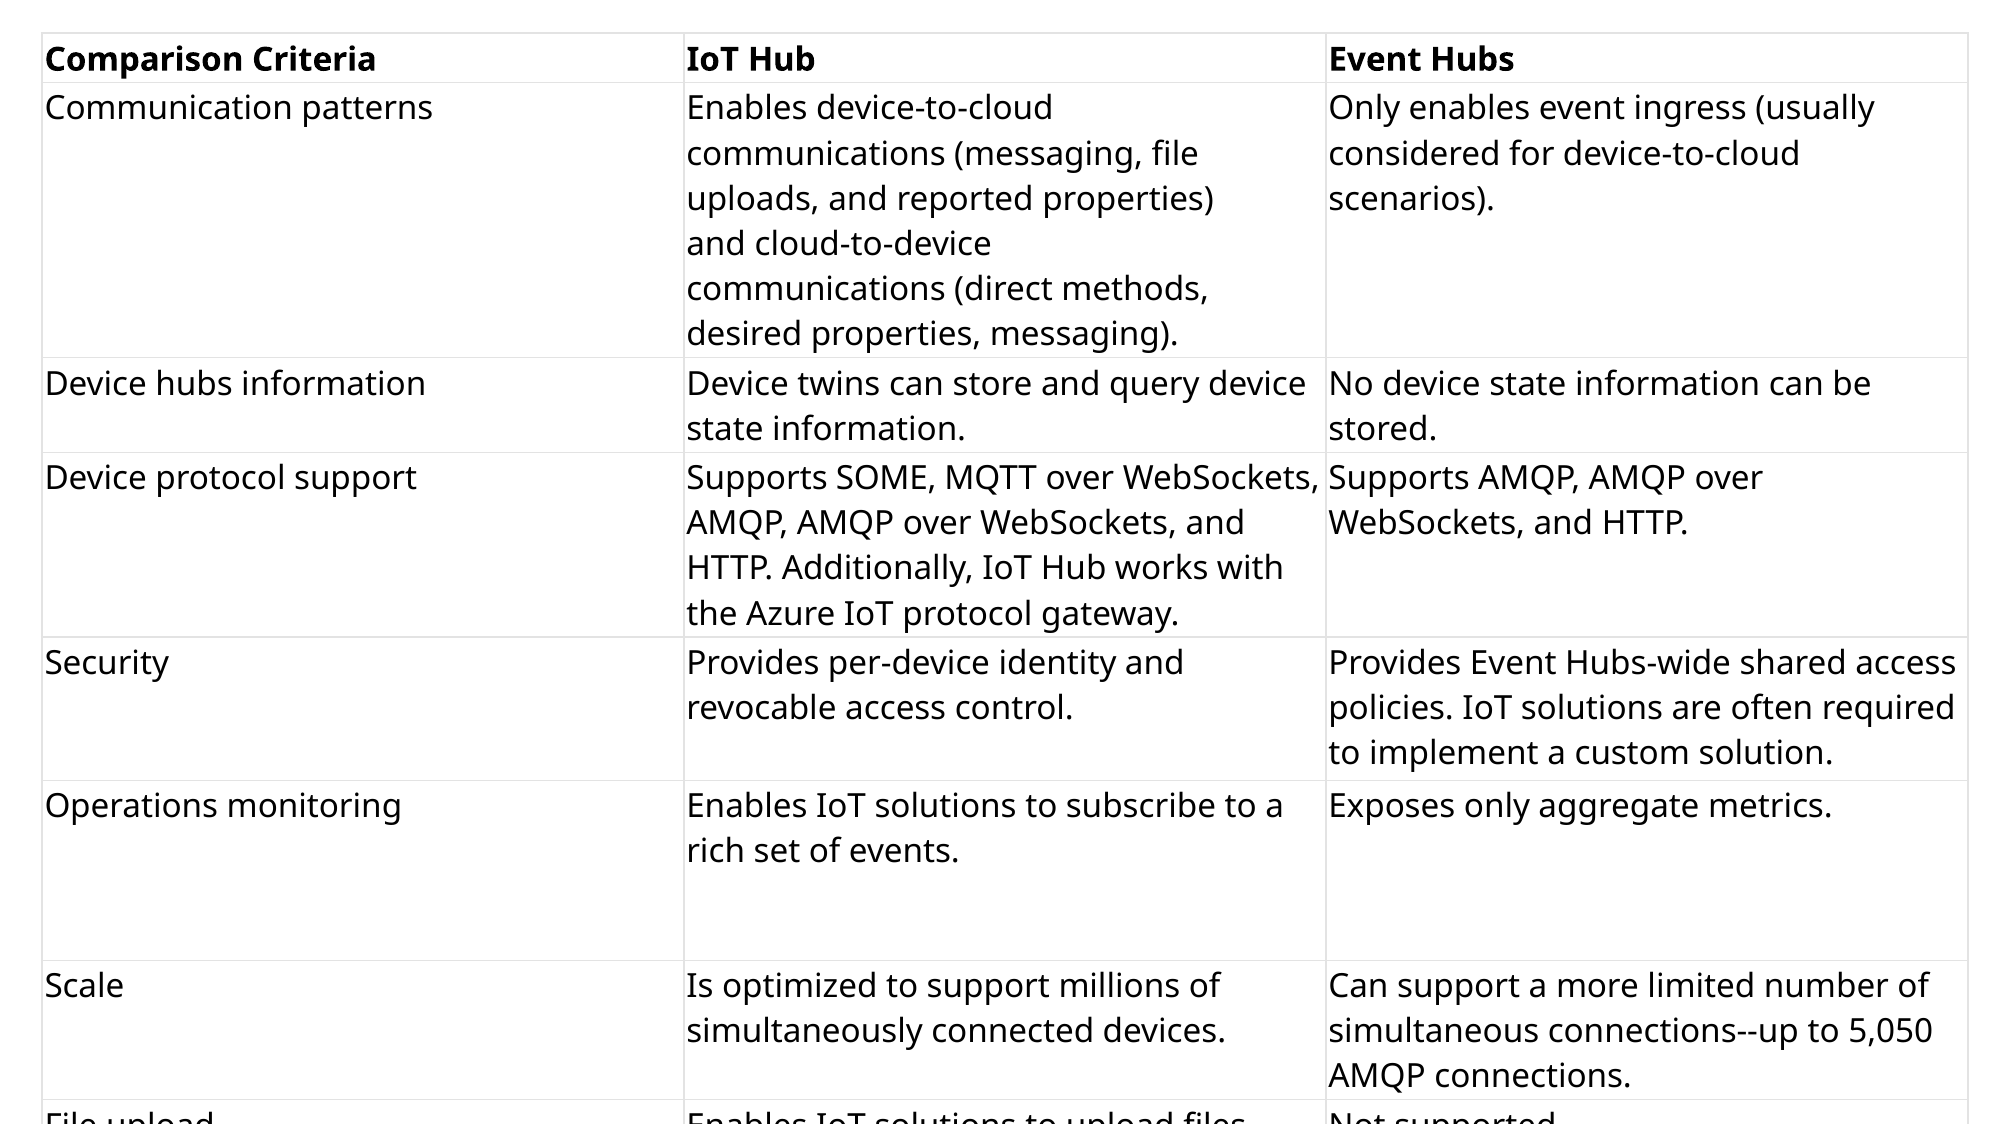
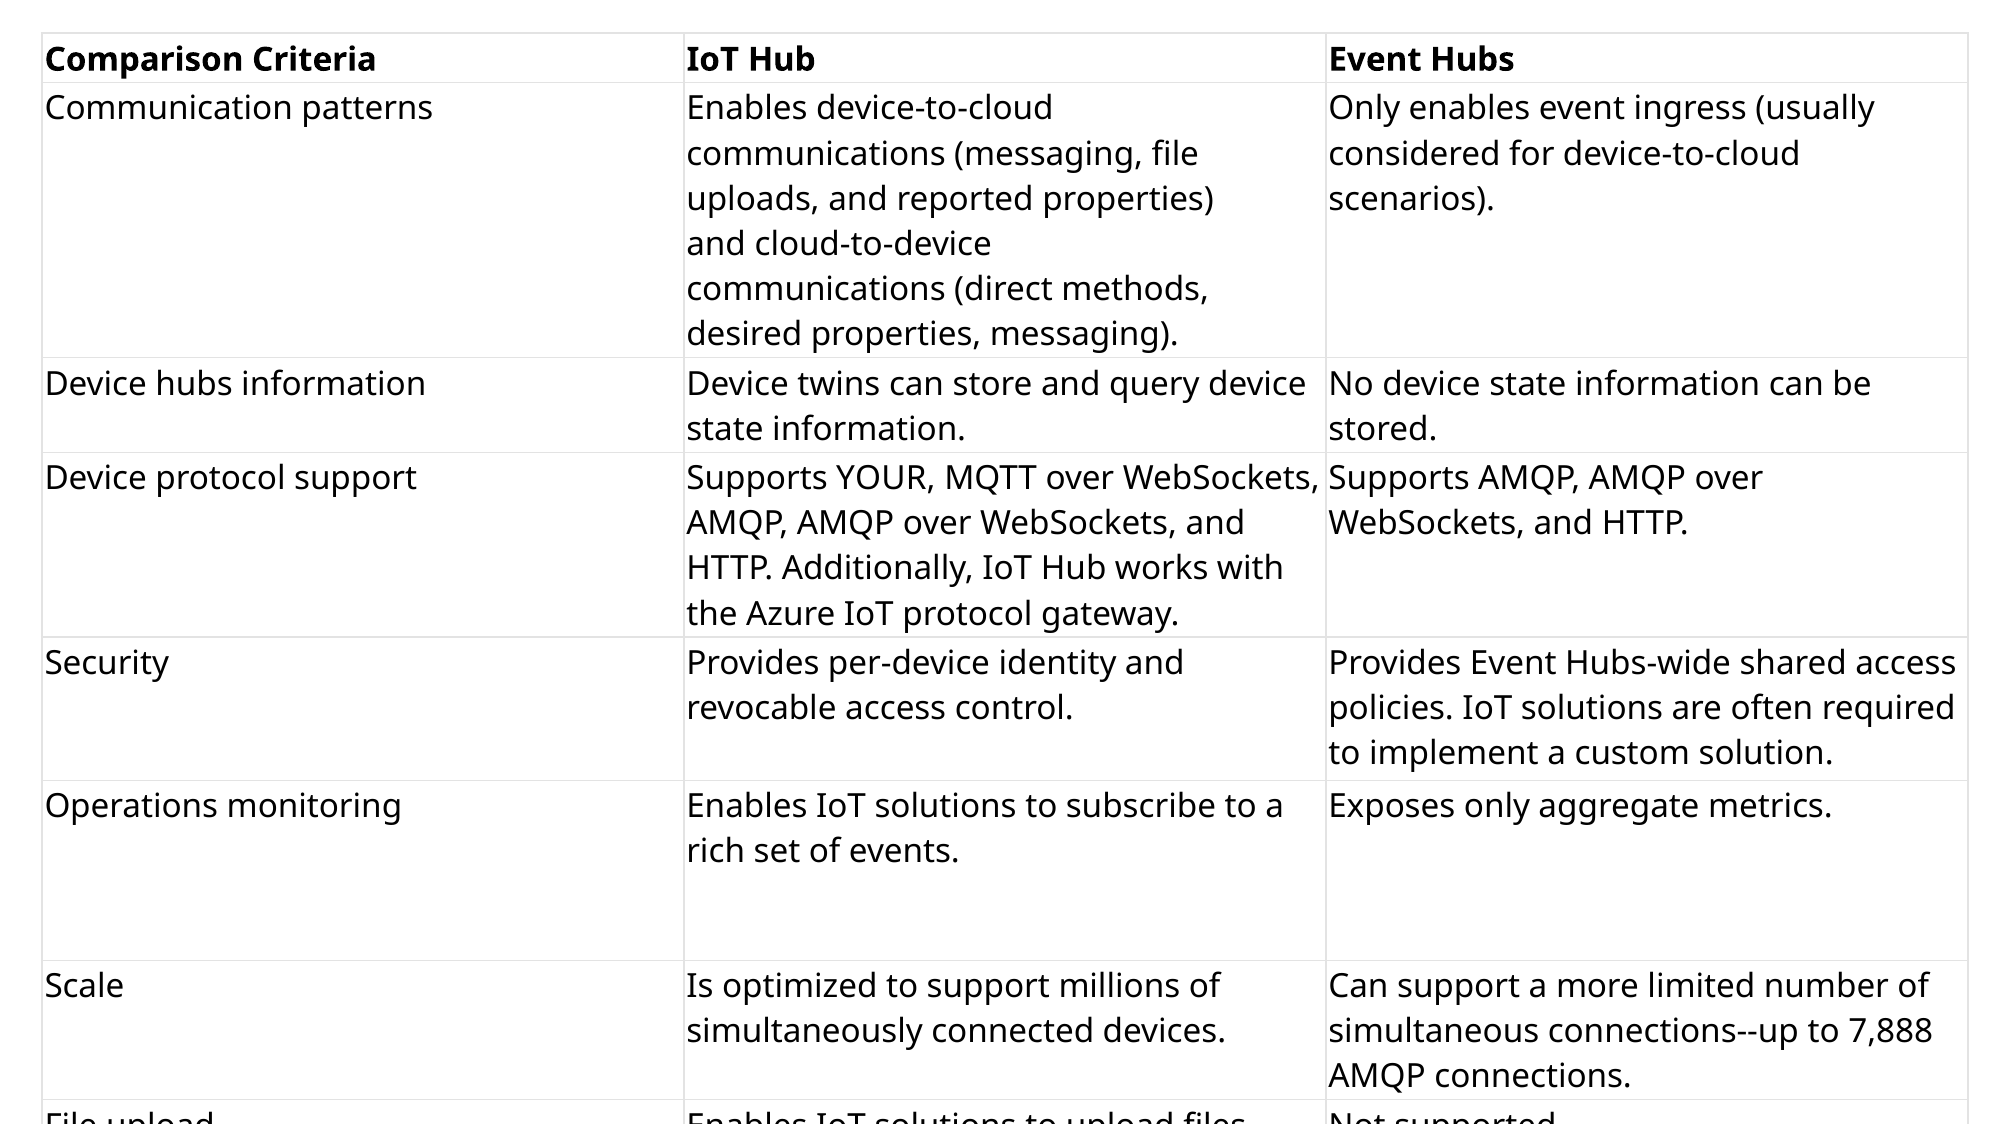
SOME: SOME -> YOUR (886, 479)
5,050: 5,050 -> 7,888 (1891, 1032)
